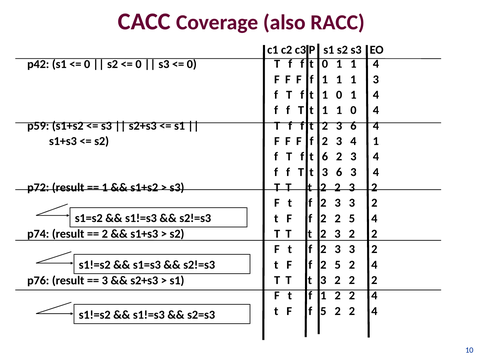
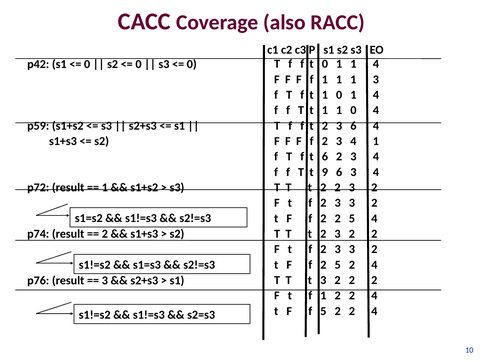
f T t 3: 3 -> 9 (325, 172)
